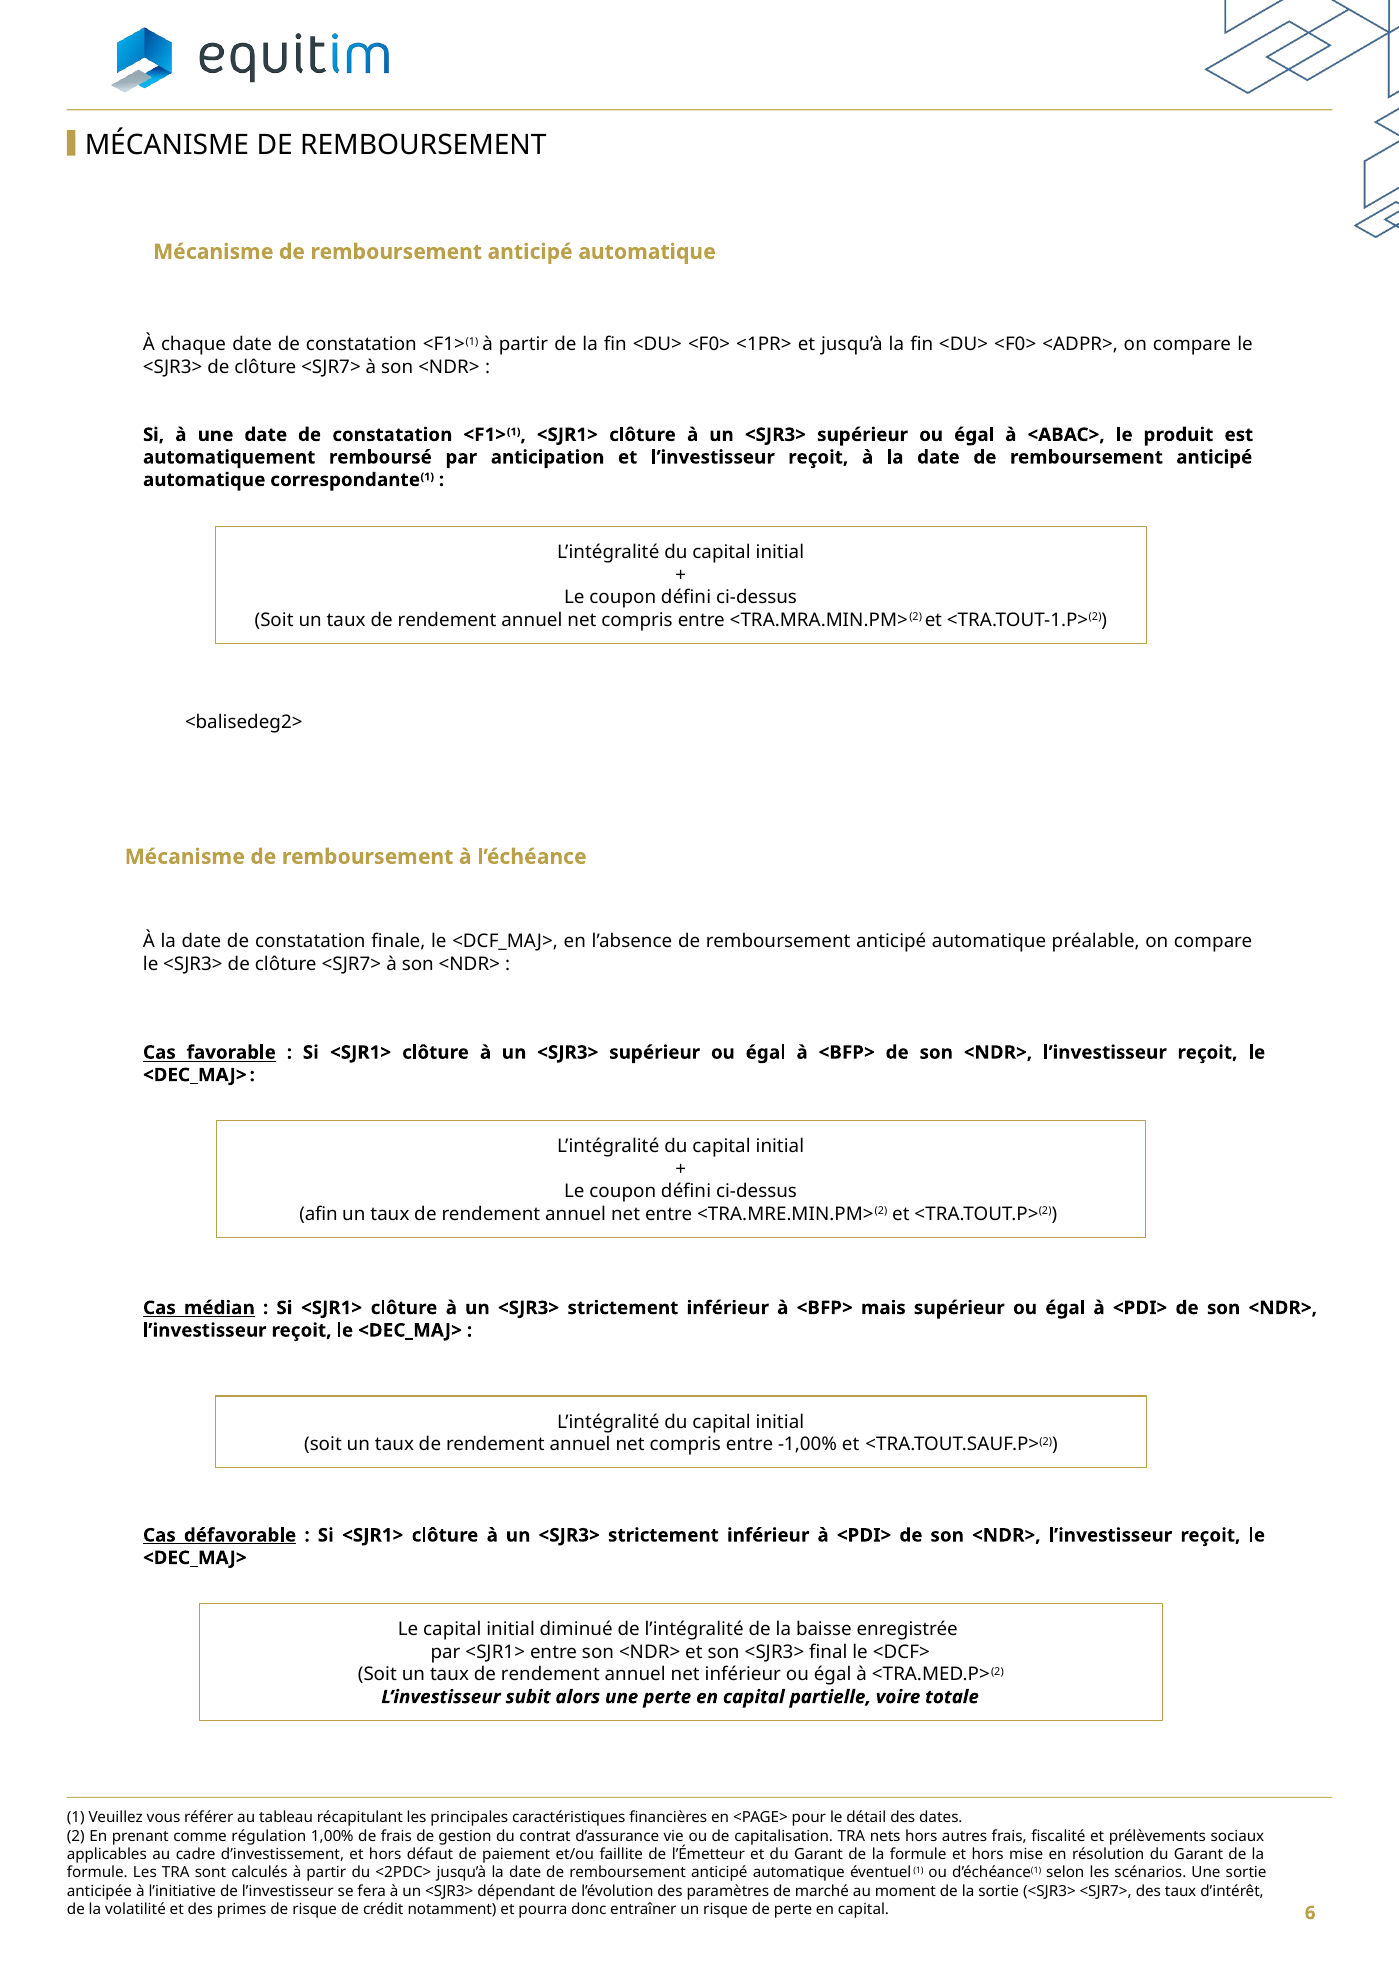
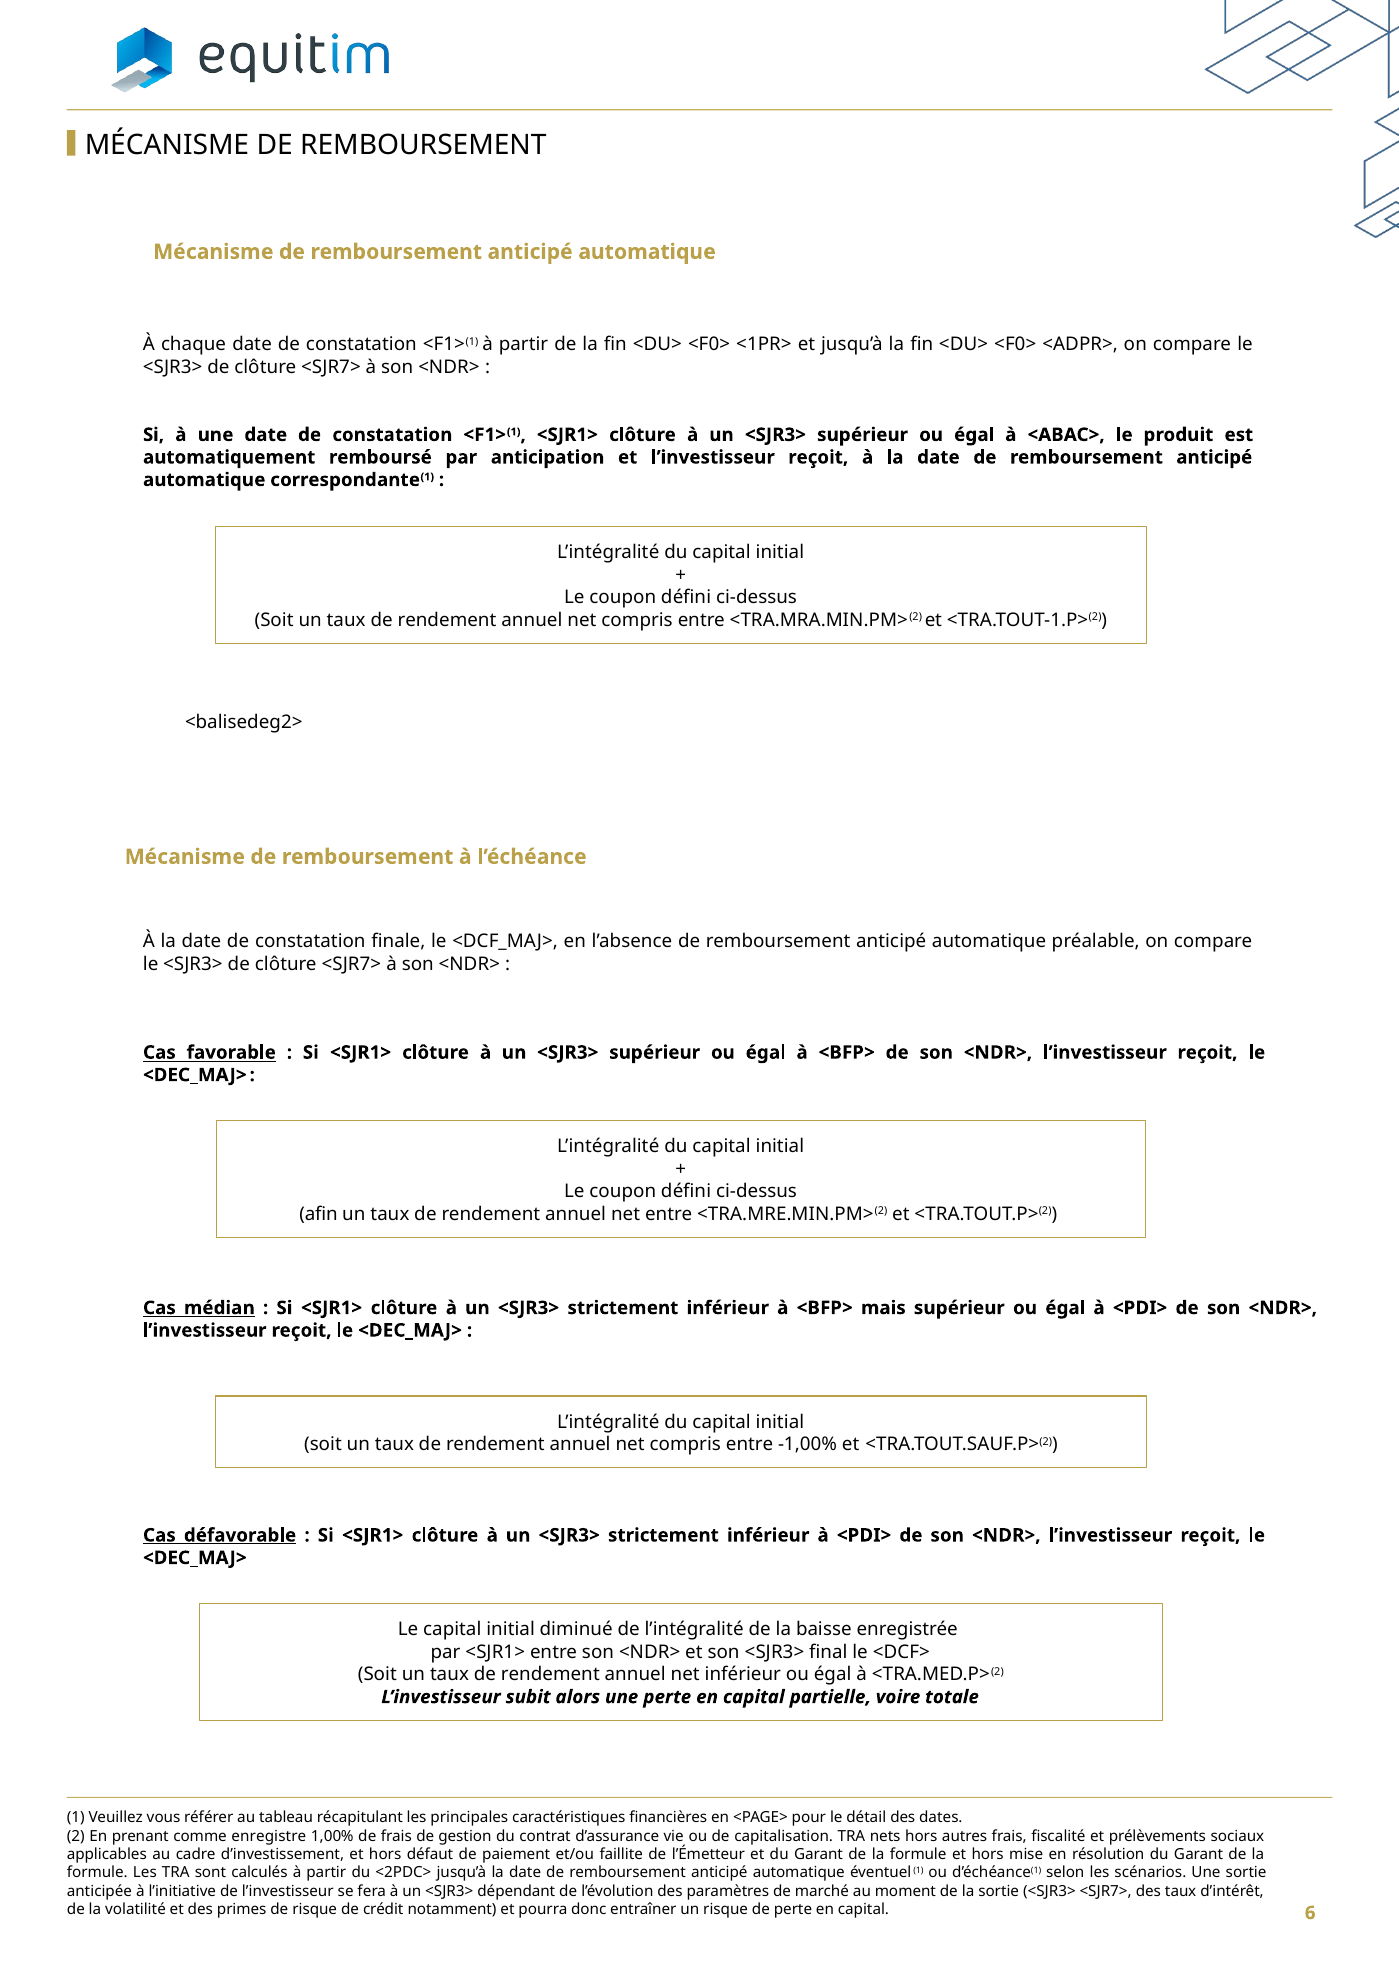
régulation: régulation -> enregistre (269, 1836)
